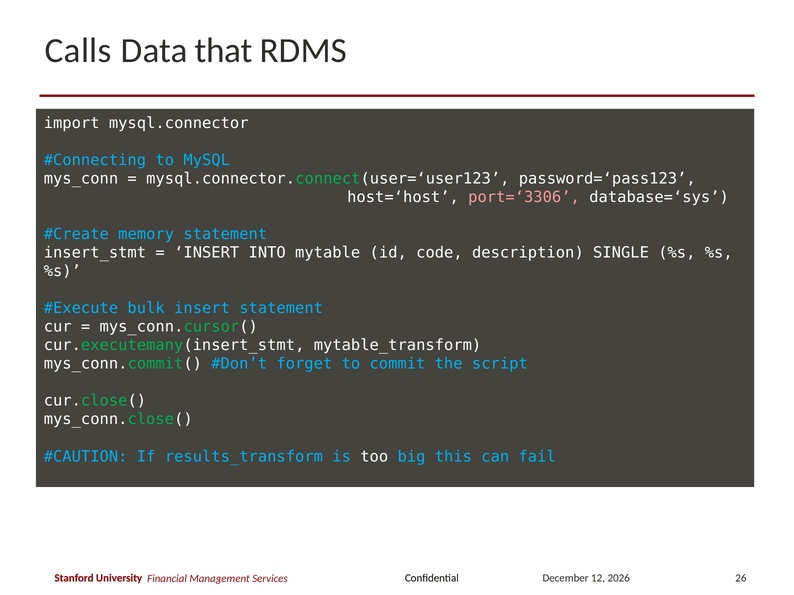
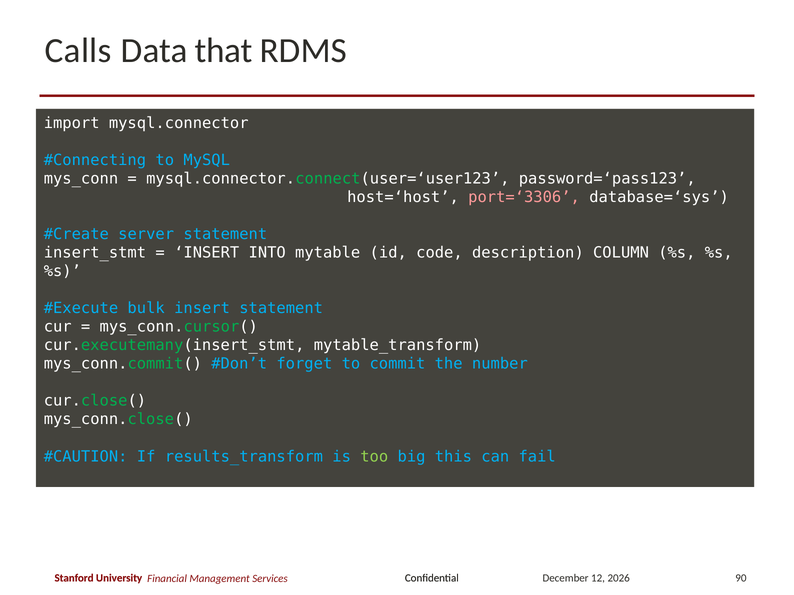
memory: memory -> server (146, 234)
SINGLE: SINGLE -> COLUMN (621, 253)
script: script -> number (500, 364)
too colour: white -> light green (374, 457)
26: 26 -> 90 (741, 579)
